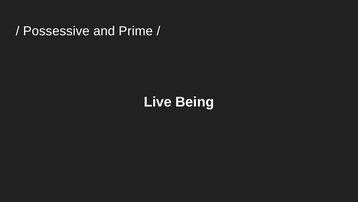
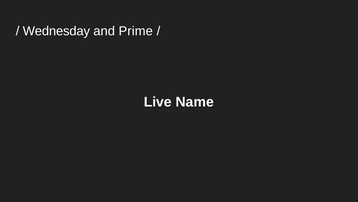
Possessive: Possessive -> Wednesday (56, 31)
Being: Being -> Name (195, 102)
